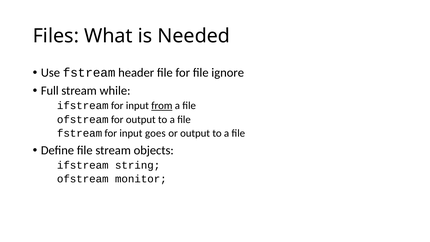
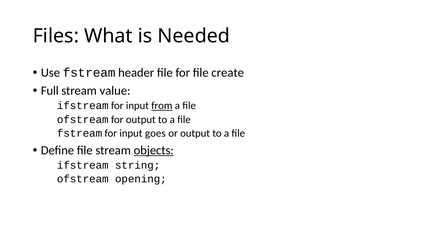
ignore: ignore -> create (228, 73)
while: while -> value (115, 91)
objects underline: none -> present (154, 150)
monitor: monitor -> opening (141, 179)
